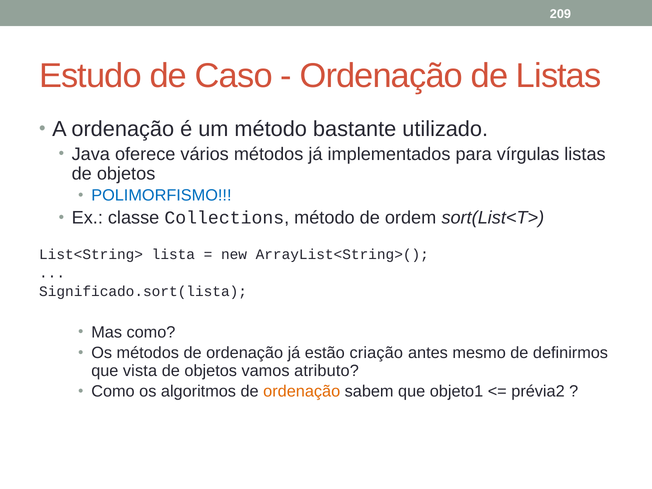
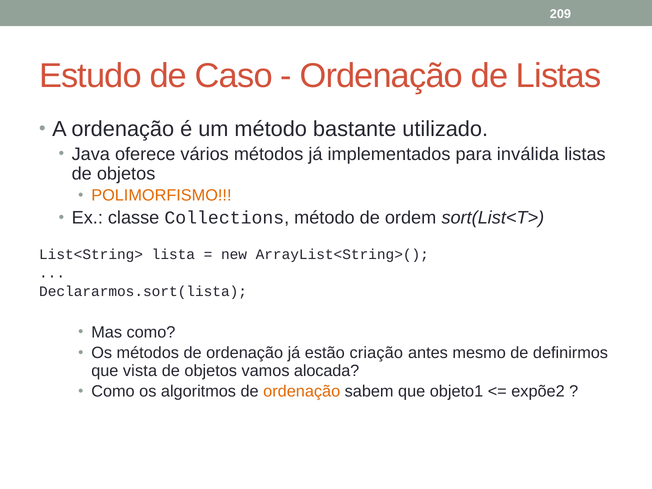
vírgulas: vírgulas -> inválida (528, 154)
POLIMORFISMO colour: blue -> orange (161, 196)
Significado.sort(lista: Significado.sort(lista -> Declararmos.sort(lista (143, 292)
atributo: atributo -> alocada (327, 371)
prévia2: prévia2 -> expõe2 (538, 392)
